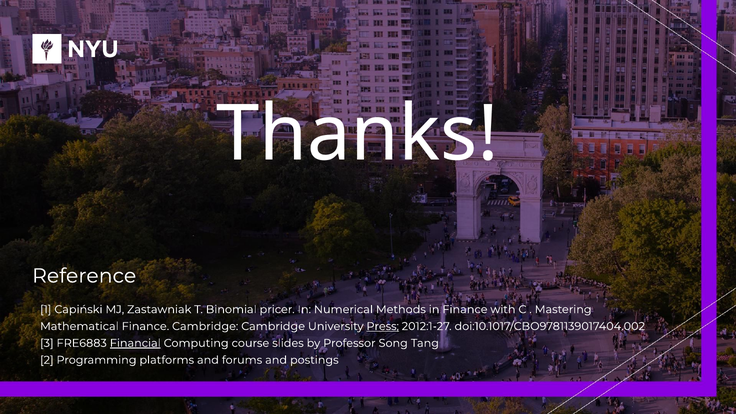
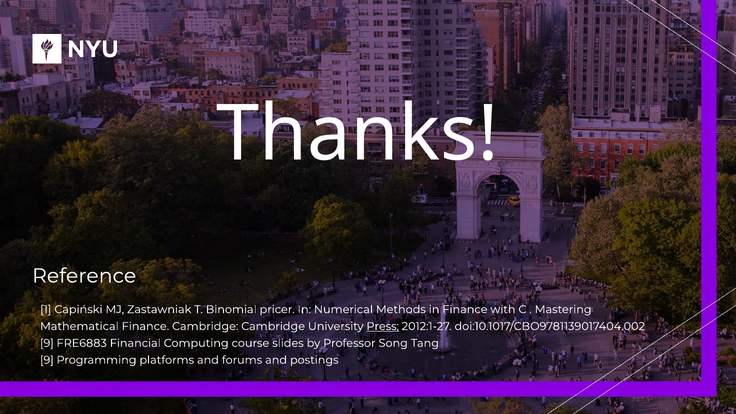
3: 3 -> 9 (47, 343)
Financial underline: present -> none (135, 343)
2: 2 -> 9 (47, 360)
